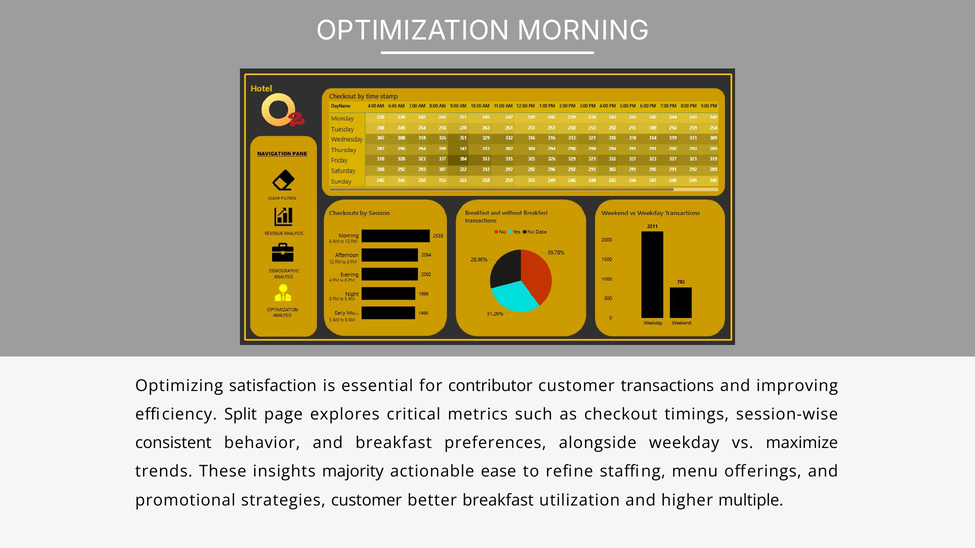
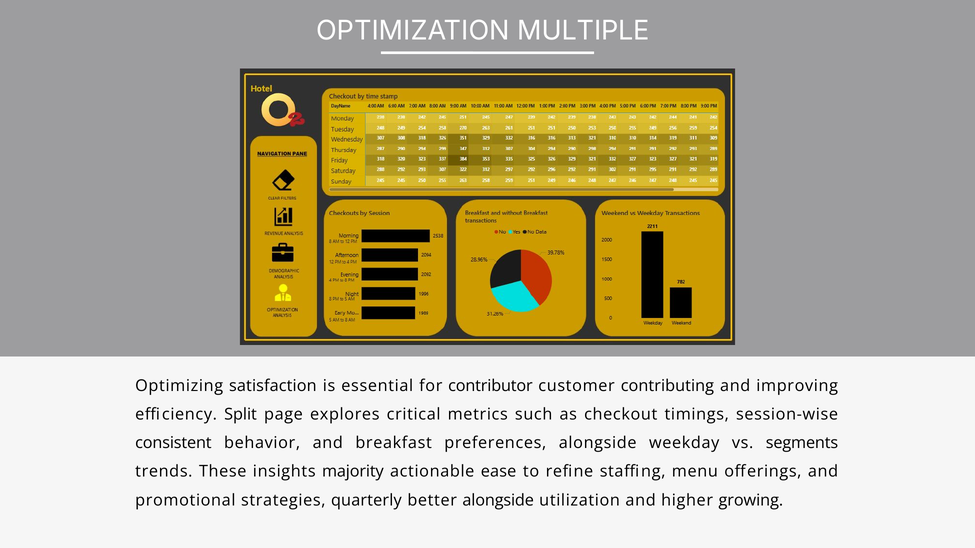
MORNING: MORNING -> MULTIPLE (583, 31)
transactions: transactions -> contributing (667, 386)
maximize: maximize -> segments (802, 443)
strategies customer: customer -> quarterly (366, 501)
better breakfast: breakfast -> alongside (498, 501)
multiple: multiple -> growing (751, 501)
